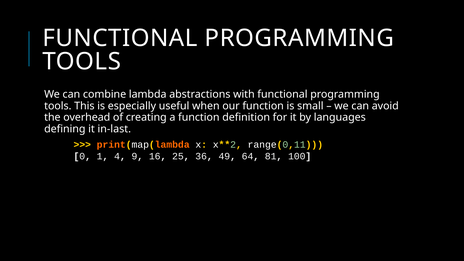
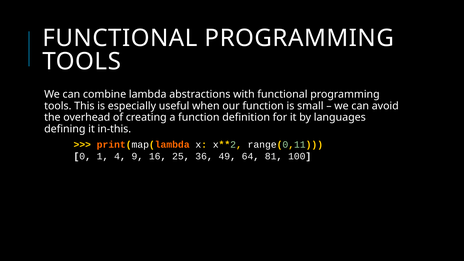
in-last: in-last -> in-this (114, 129)
